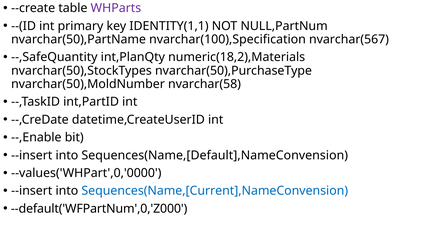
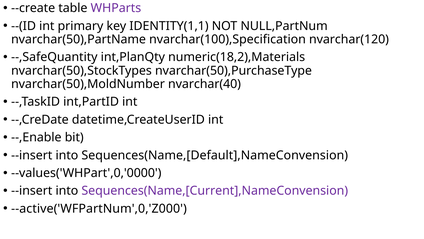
nvarchar(567: nvarchar(567 -> nvarchar(120 (349, 39)
nvarchar(58: nvarchar(58 -> nvarchar(40 (205, 84)
Sequences(Name,[Current],NameConvension colour: blue -> purple (215, 190)
--default('WFPartNum',0,'Z000: --default('WFPartNum',0,'Z000 -> --active('WFPartNum',0,'Z000 (99, 208)
